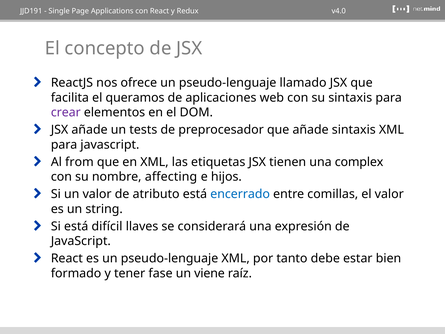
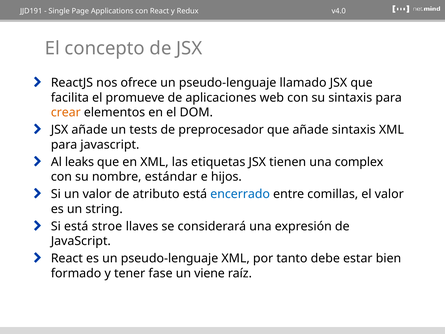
queramos: queramos -> promueve (135, 98)
crear colour: purple -> orange (66, 112)
from: from -> leaks (79, 162)
affecting: affecting -> estándar (171, 177)
difícil: difícil -> stroe (107, 226)
